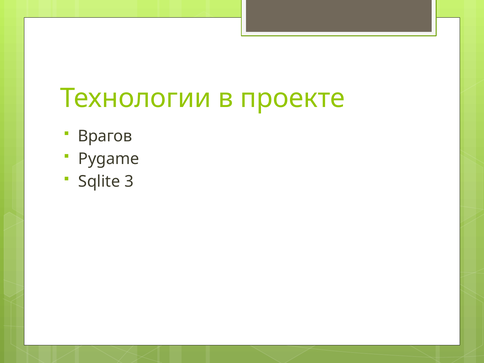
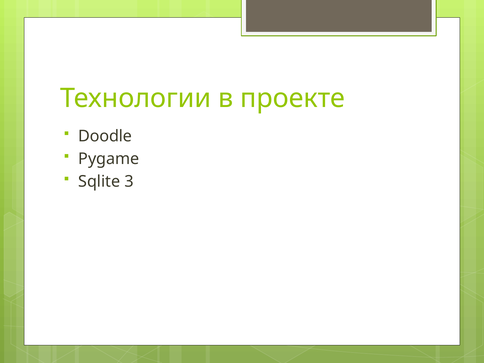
Врагов: Врагов -> Doodle (105, 136)
